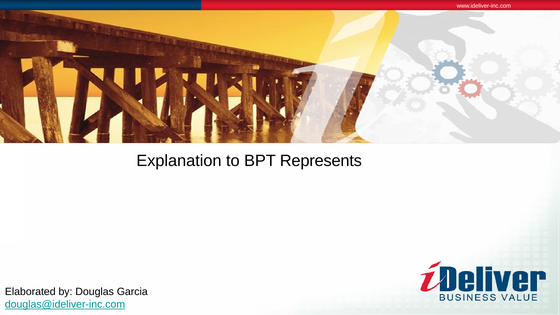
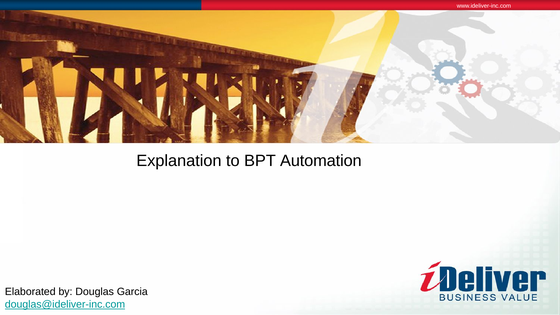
Represents: Represents -> Automation (321, 161)
